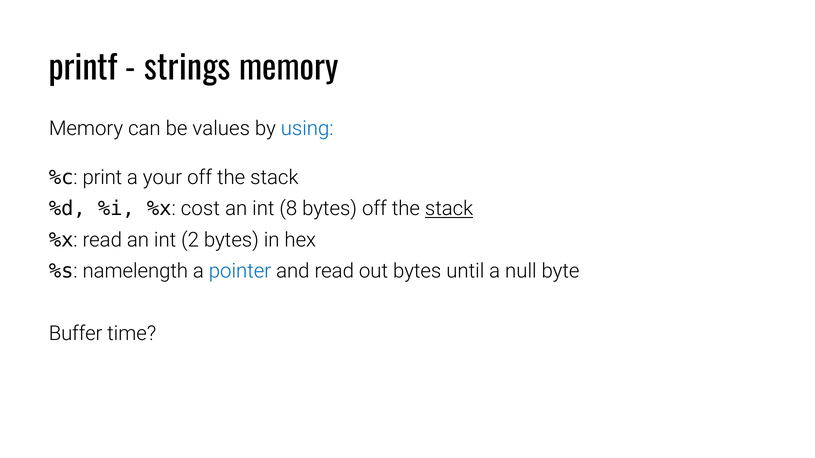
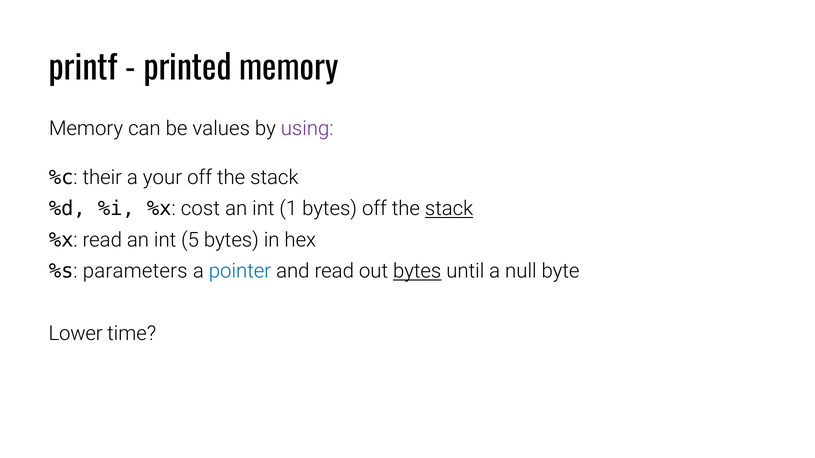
strings: strings -> printed (188, 69)
using colour: blue -> purple (307, 129)
print: print -> their (102, 178)
8: 8 -> 1 (288, 209)
2: 2 -> 5 (190, 240)
namelength: namelength -> parameters (135, 271)
bytes underline: none -> present (417, 271)
Buffer: Buffer -> Lower (76, 334)
